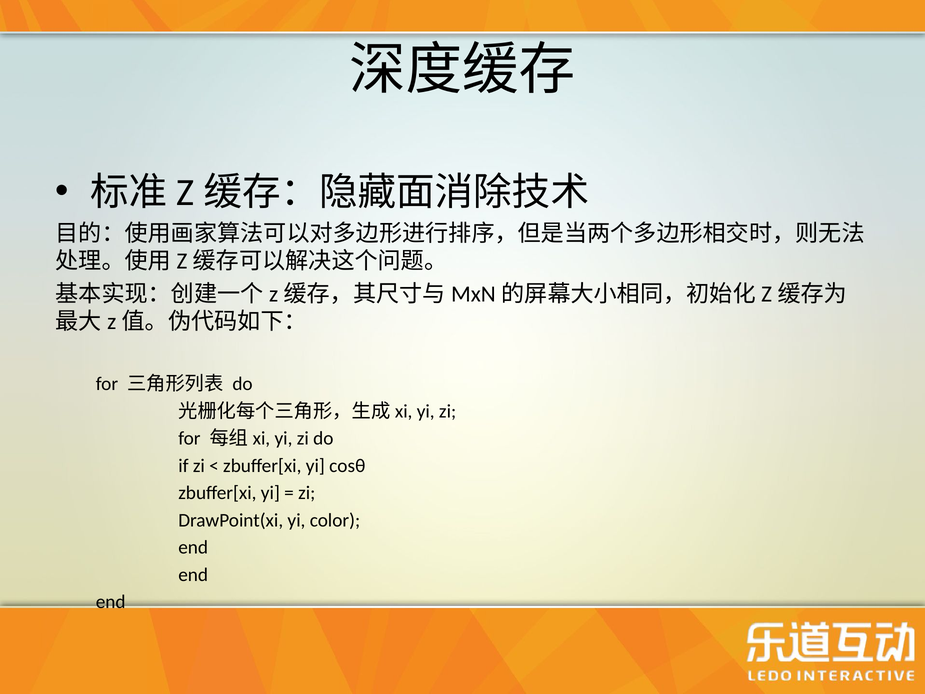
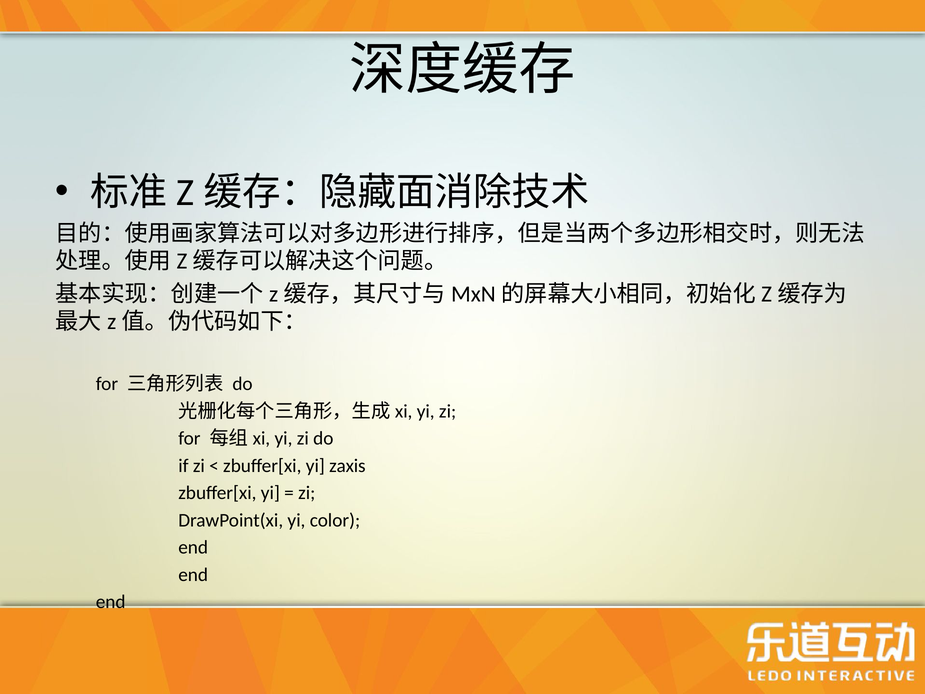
cosθ: cosθ -> zaxis (347, 466)
